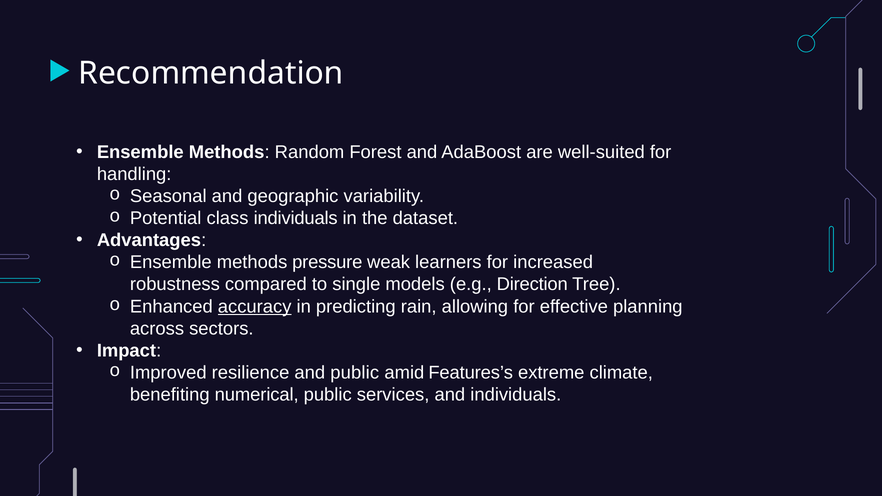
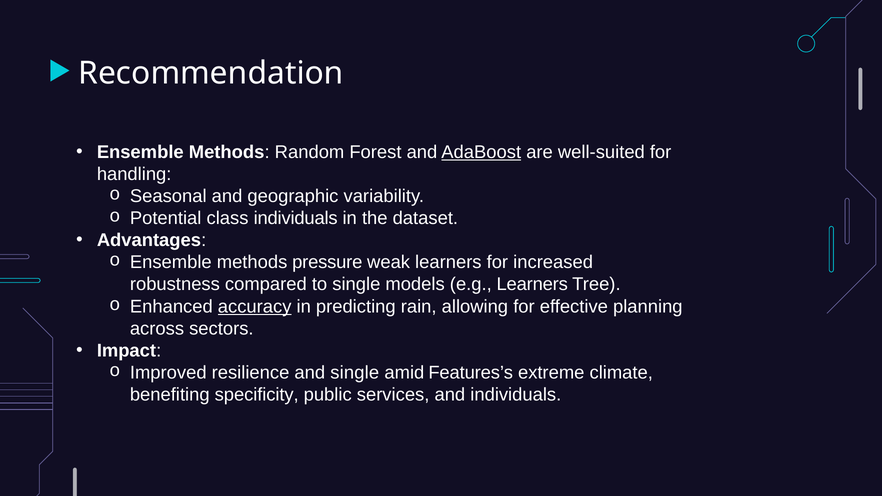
AdaBoost underline: none -> present (481, 152)
e.g Direction: Direction -> Learners (532, 284)
and public: public -> single (355, 373)
numerical: numerical -> specificity (257, 395)
